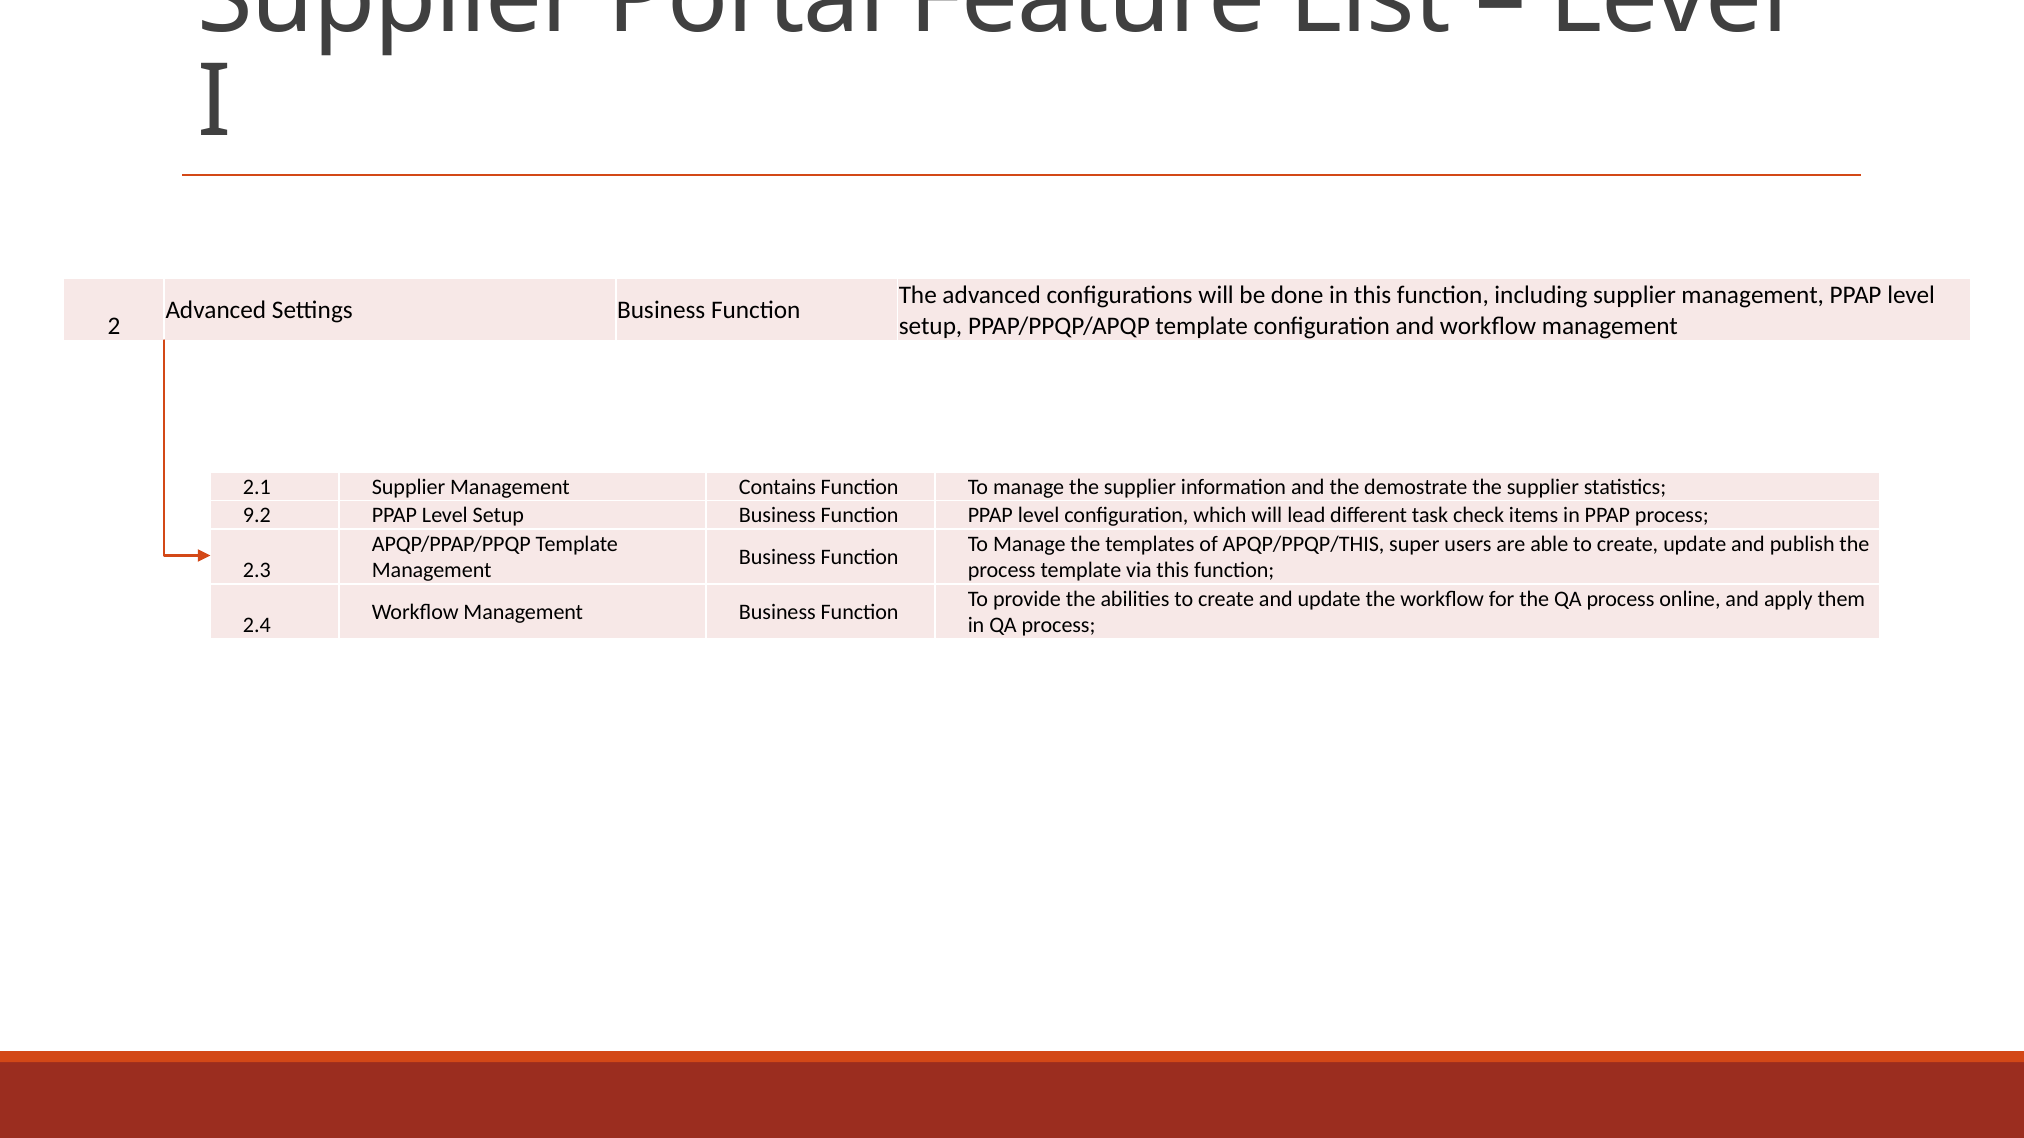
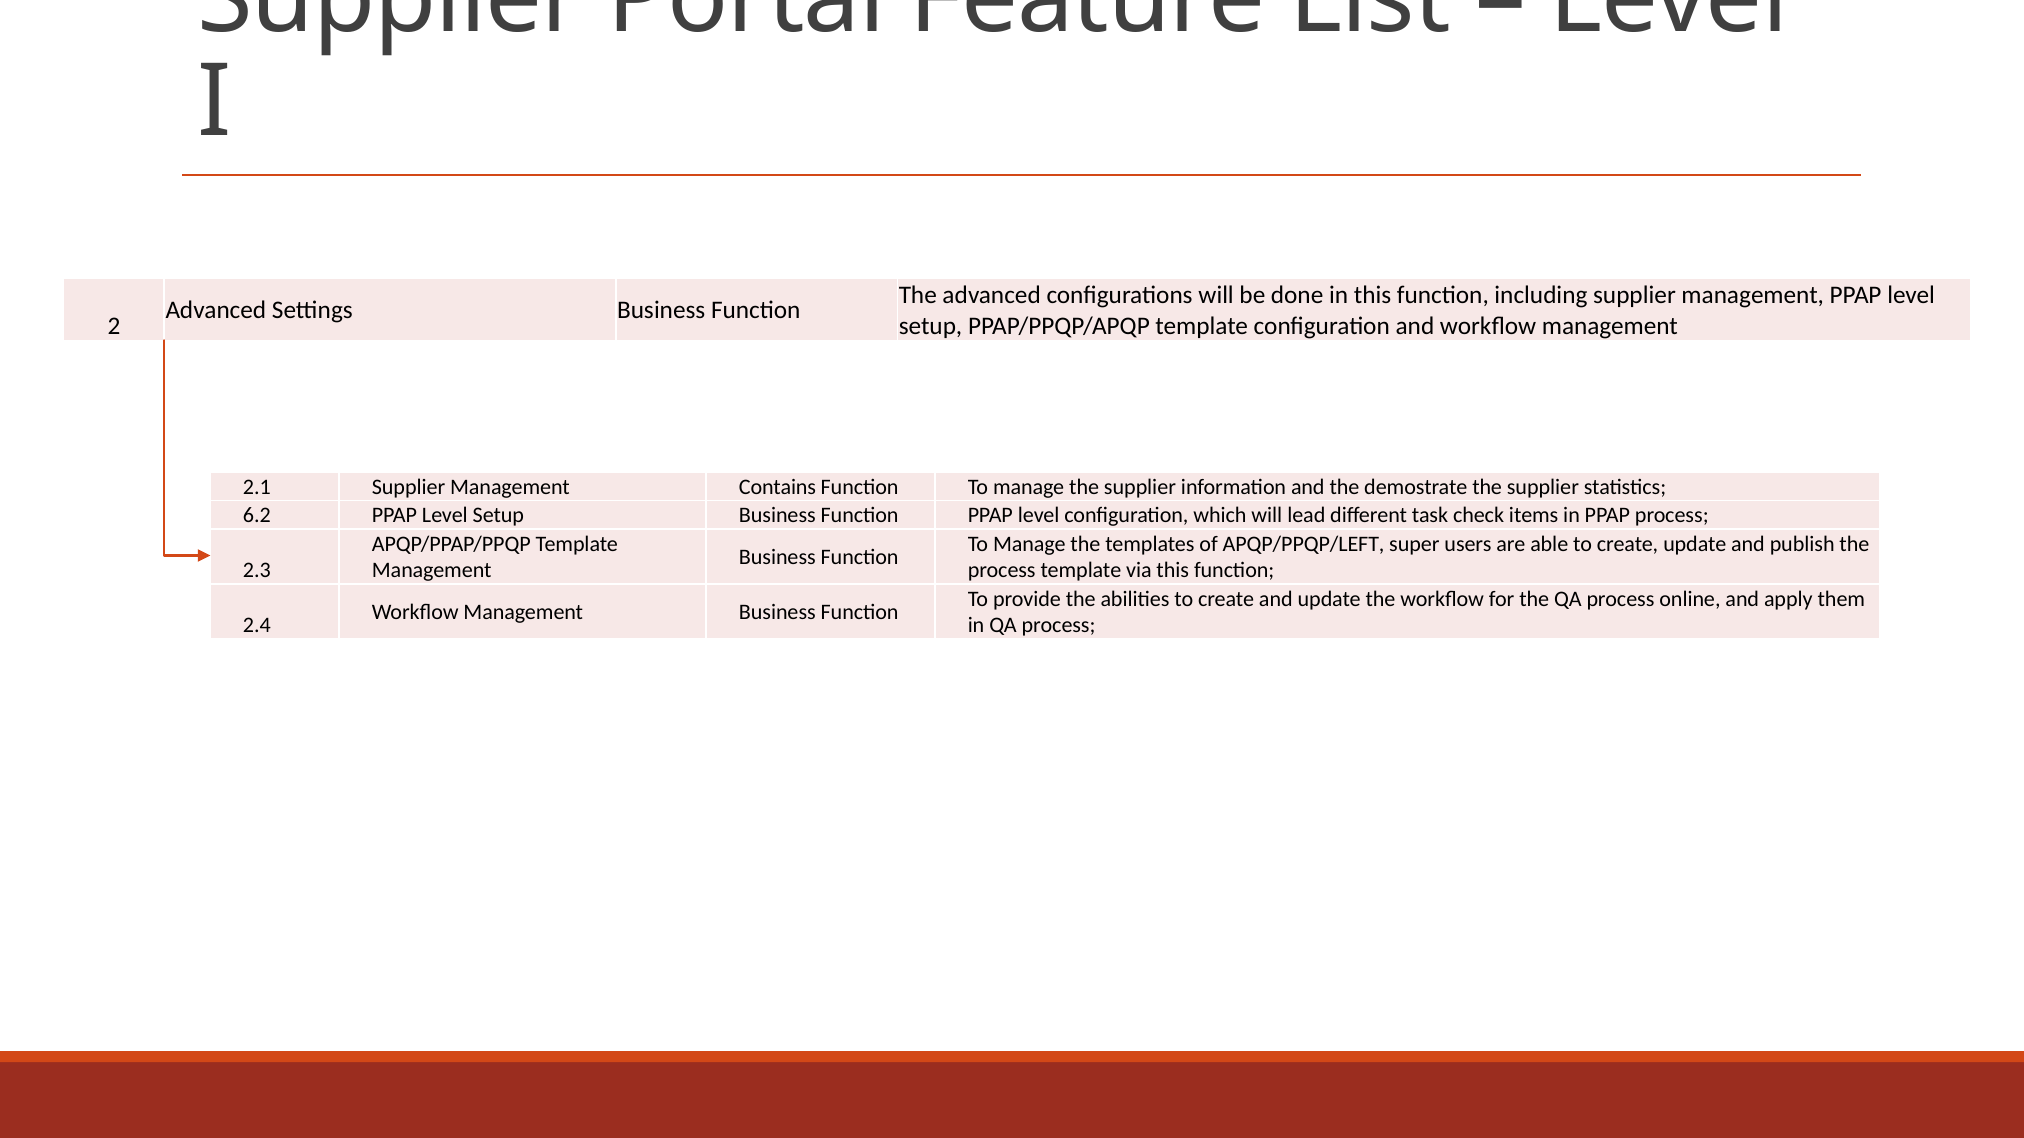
9.2: 9.2 -> 6.2 (257, 516)
APQP/PPQP/THIS: APQP/PPQP/THIS -> APQP/PPQP/LEFT (1304, 544)
